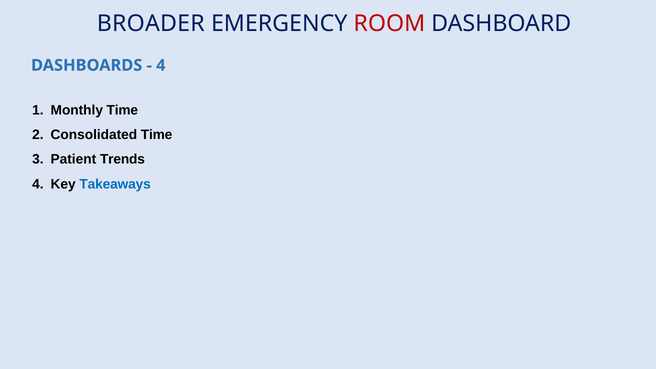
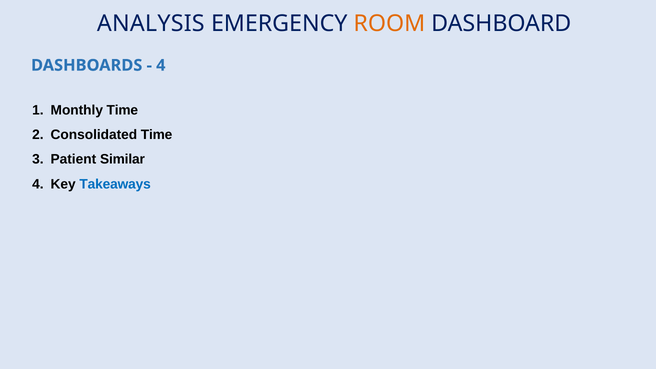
BROADER: BROADER -> ANALYSIS (151, 24)
ROOM colour: red -> orange (389, 24)
Trends: Trends -> Similar (122, 159)
